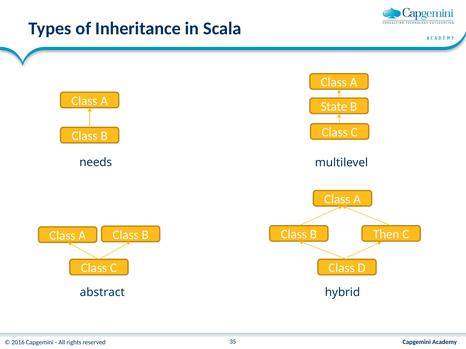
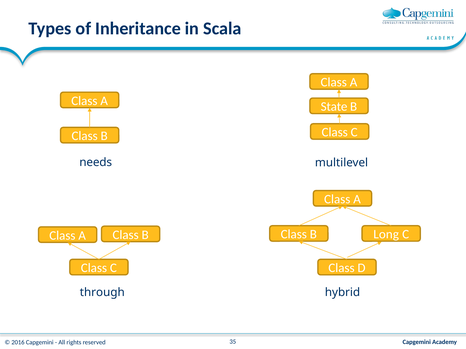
Then: Then -> Long (386, 235)
abstract: abstract -> through (102, 293)
